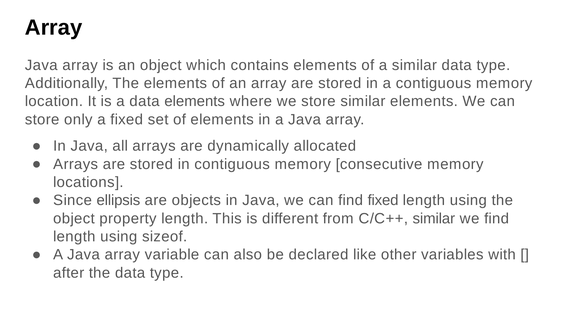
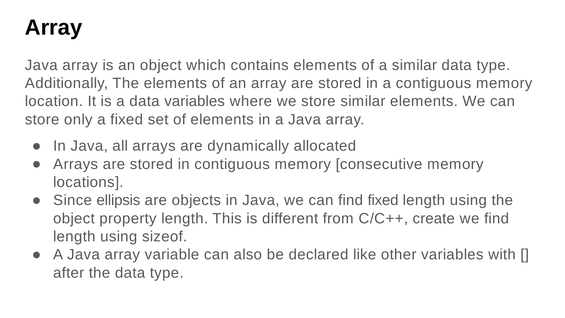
data elements: elements -> variables (195, 101)
C/C++ similar: similar -> create (434, 218)
